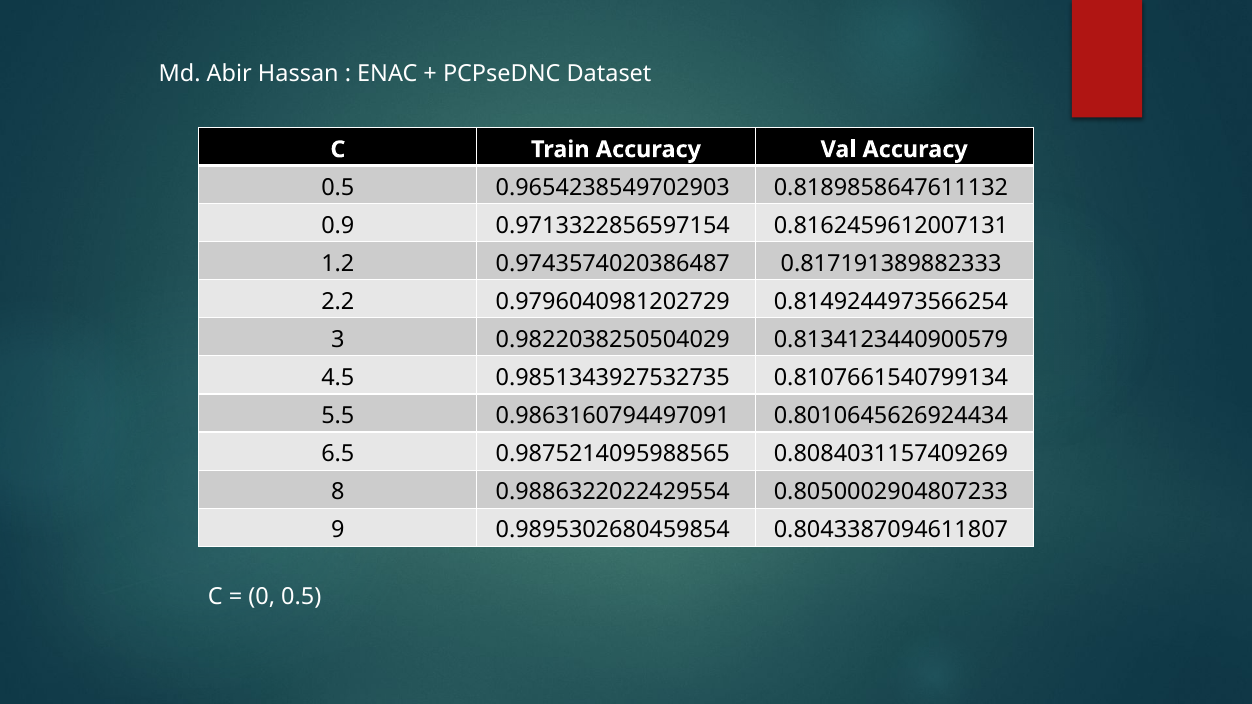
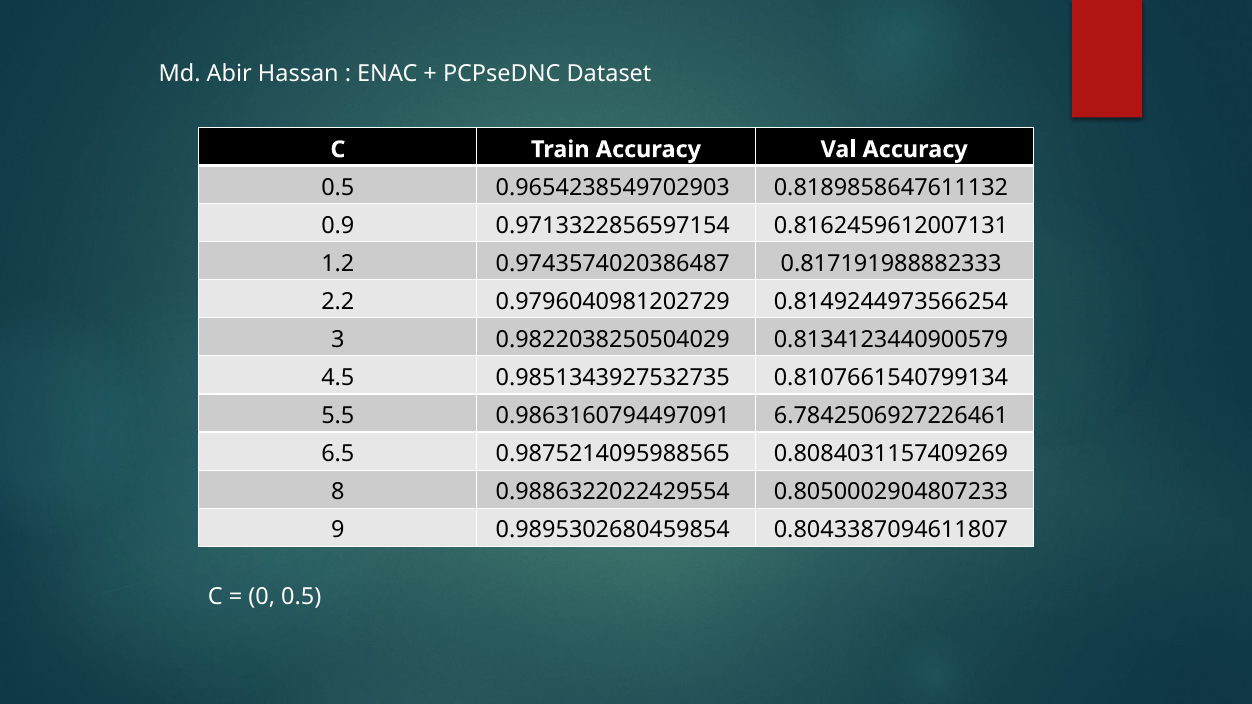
0.817191389882333: 0.817191389882333 -> 0.817191988882333 (891, 264)
0.8010645626924434: 0.8010645626924434 -> 6.7842506927226461 (891, 416)
